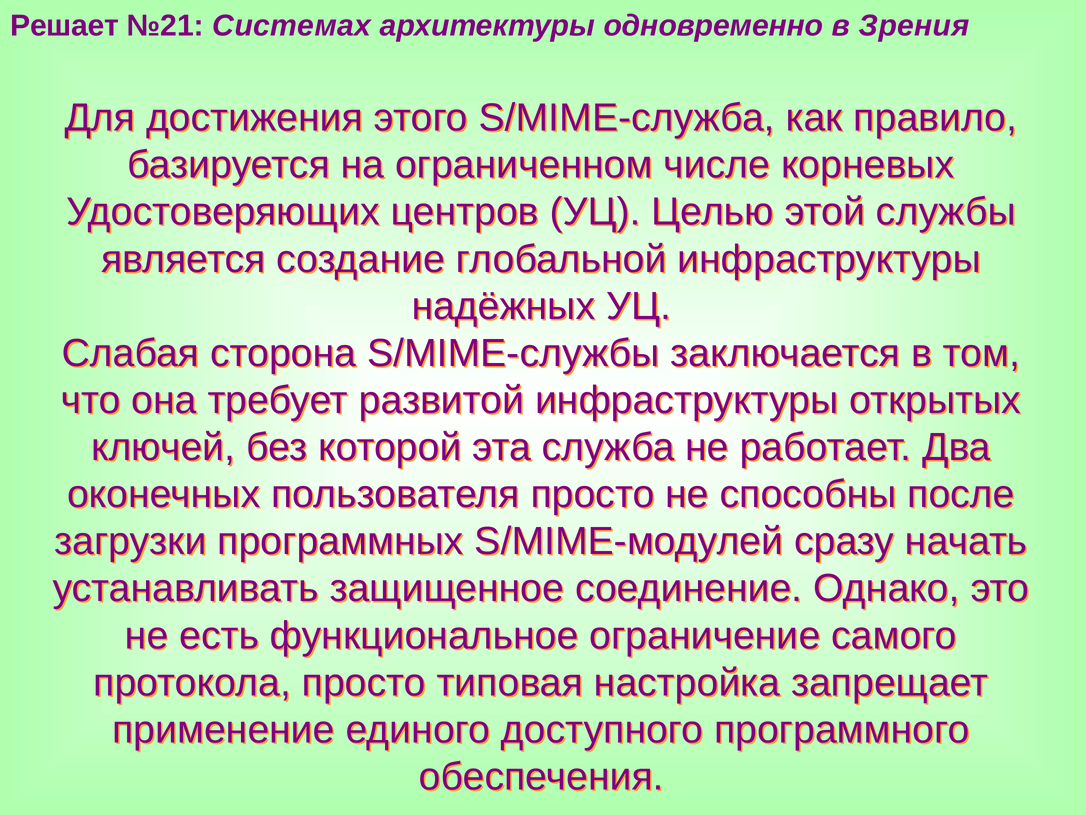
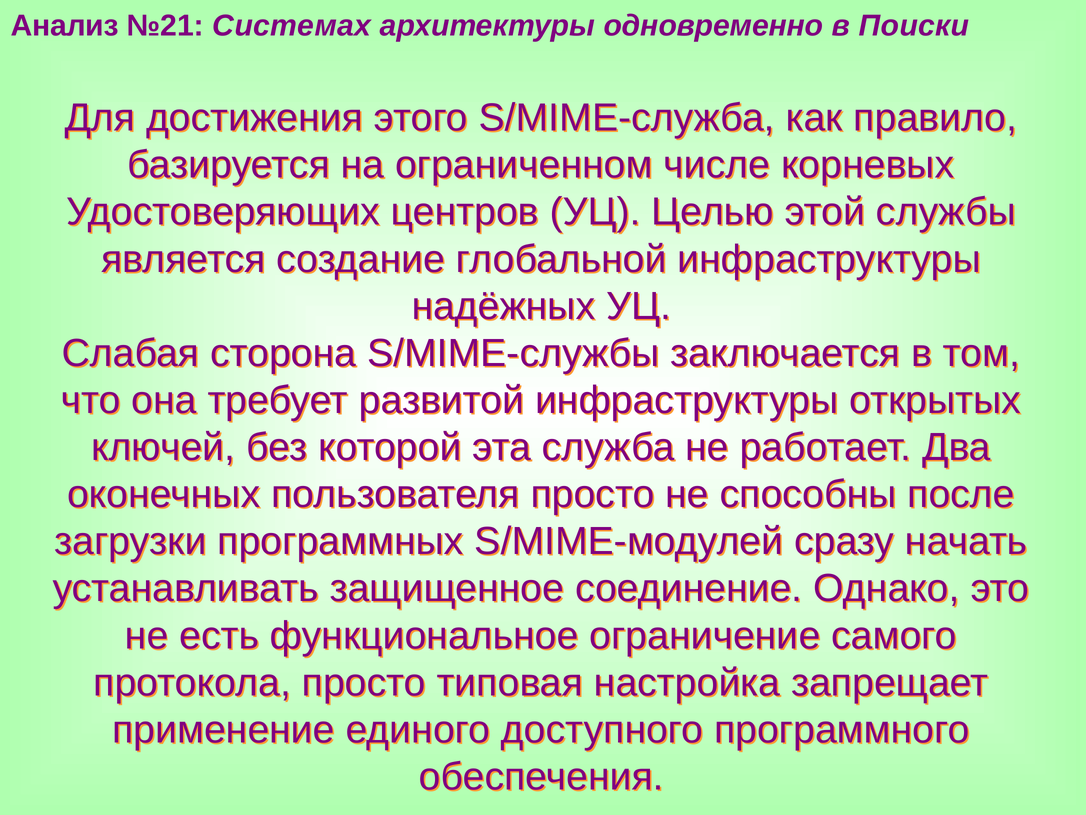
Решает: Решает -> Анализ (65, 26)
Зрения: Зрения -> Поиски (914, 26)
